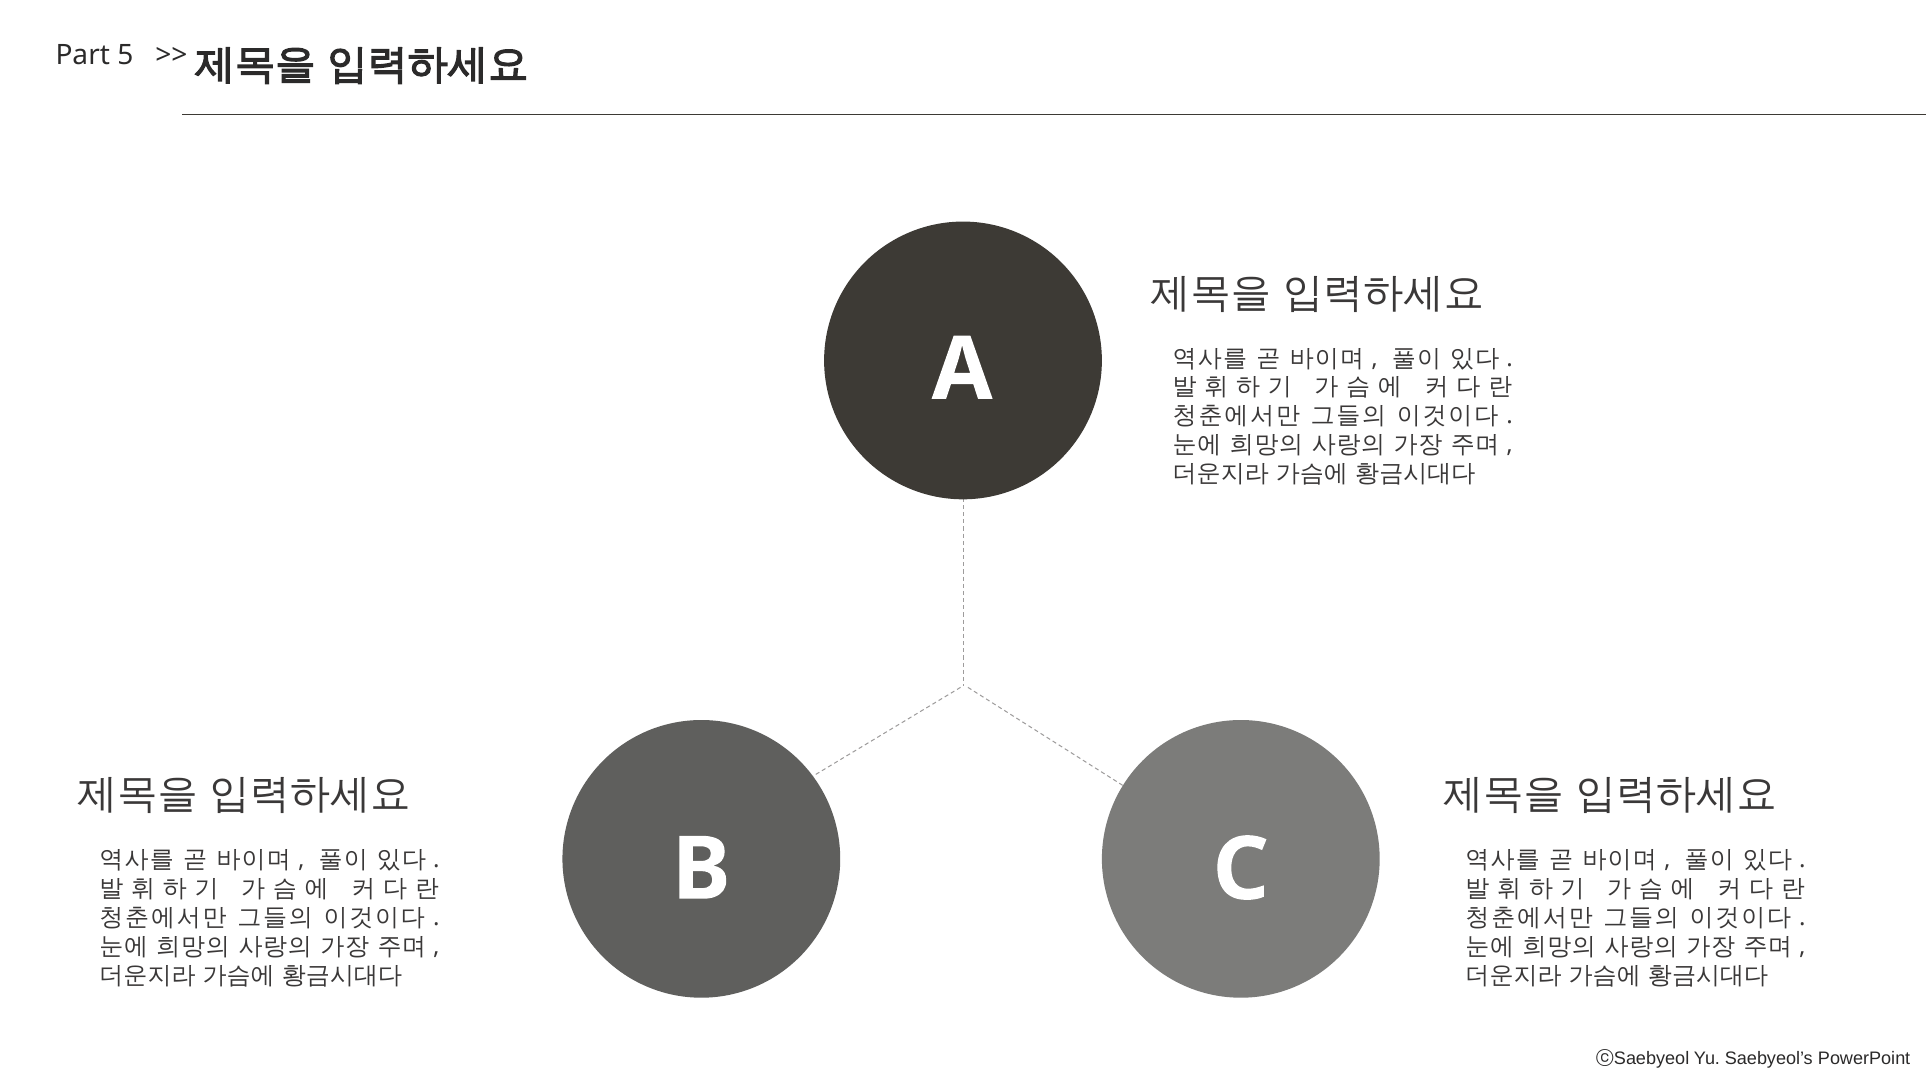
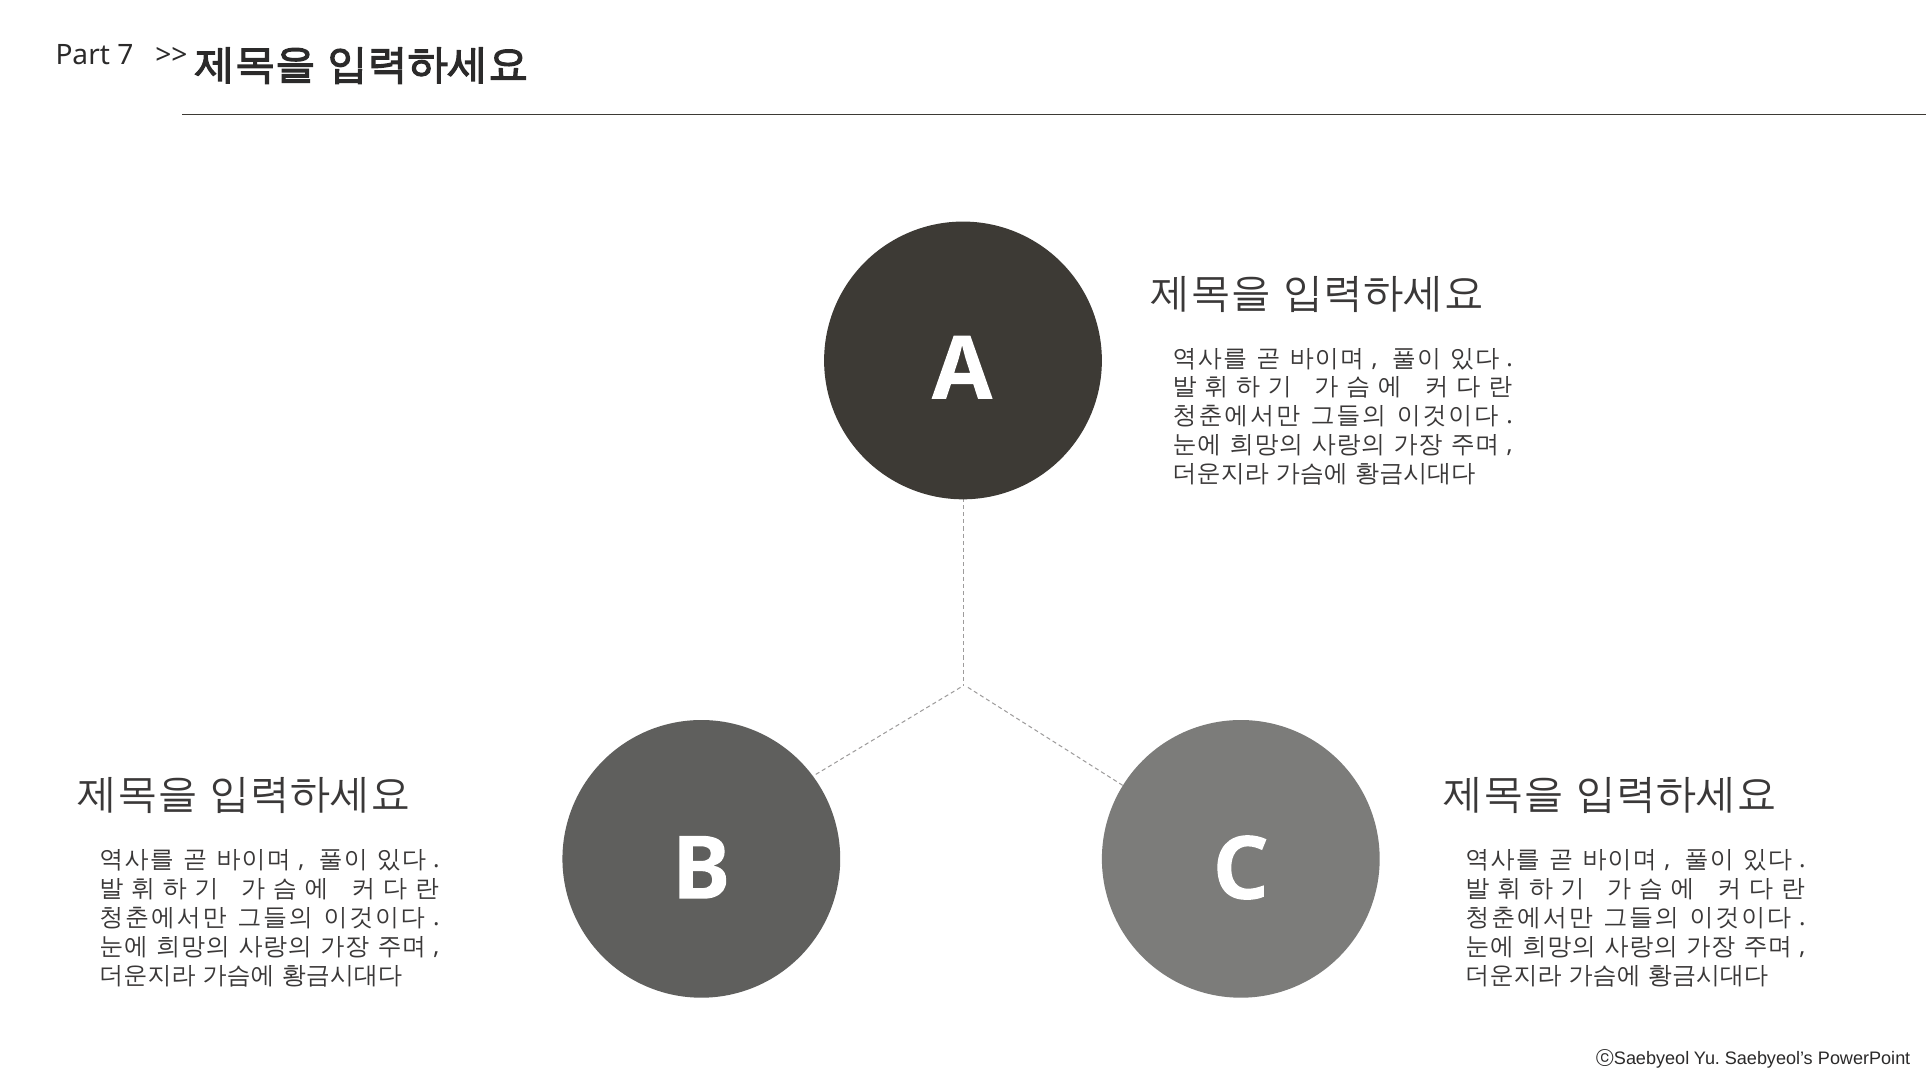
5: 5 -> 7 (125, 56)
